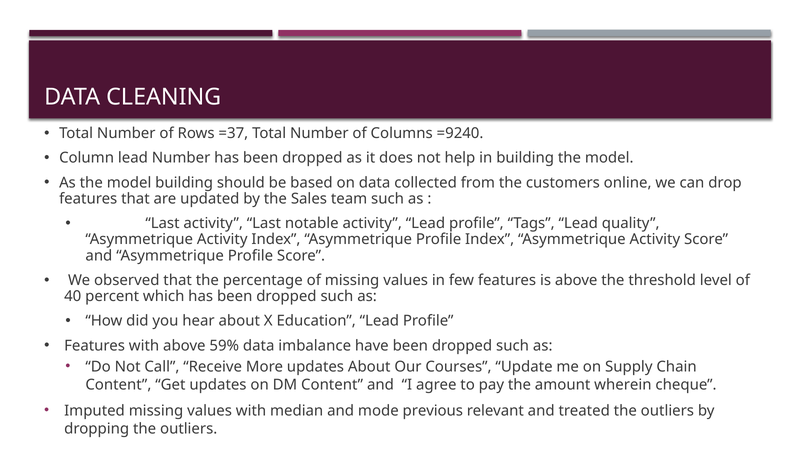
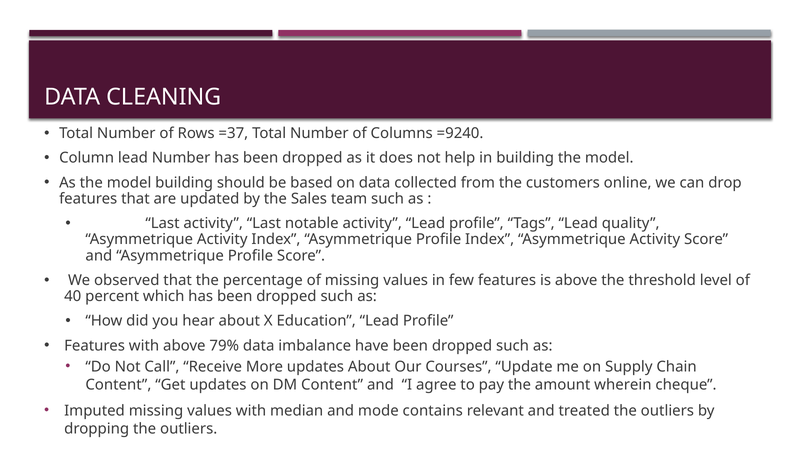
59%: 59% -> 79% (224, 346)
previous: previous -> contains (433, 411)
